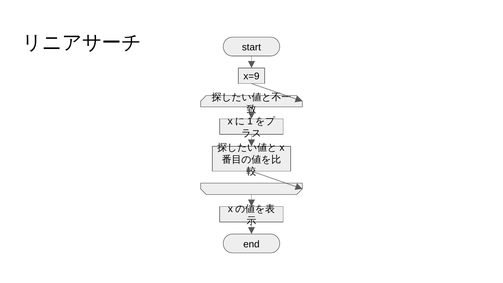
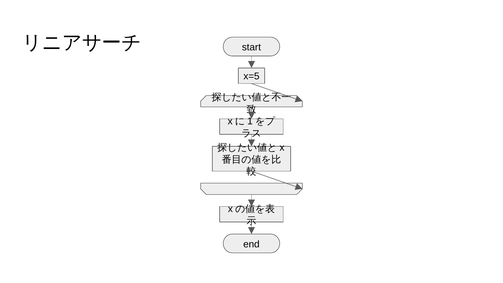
x=9: x=9 -> x=5 (251, 76)
